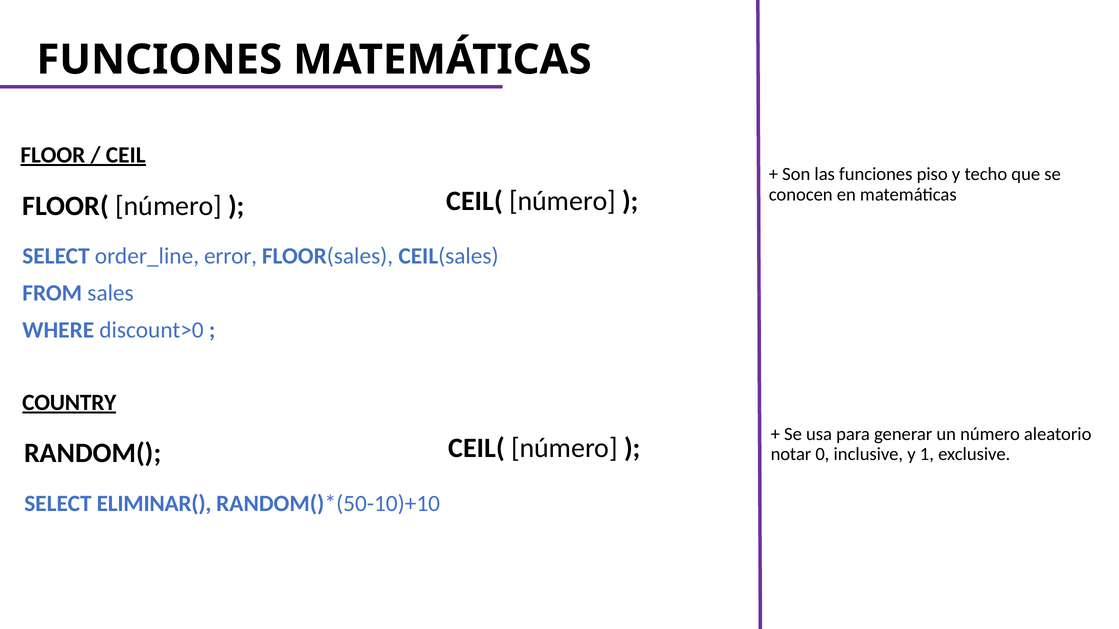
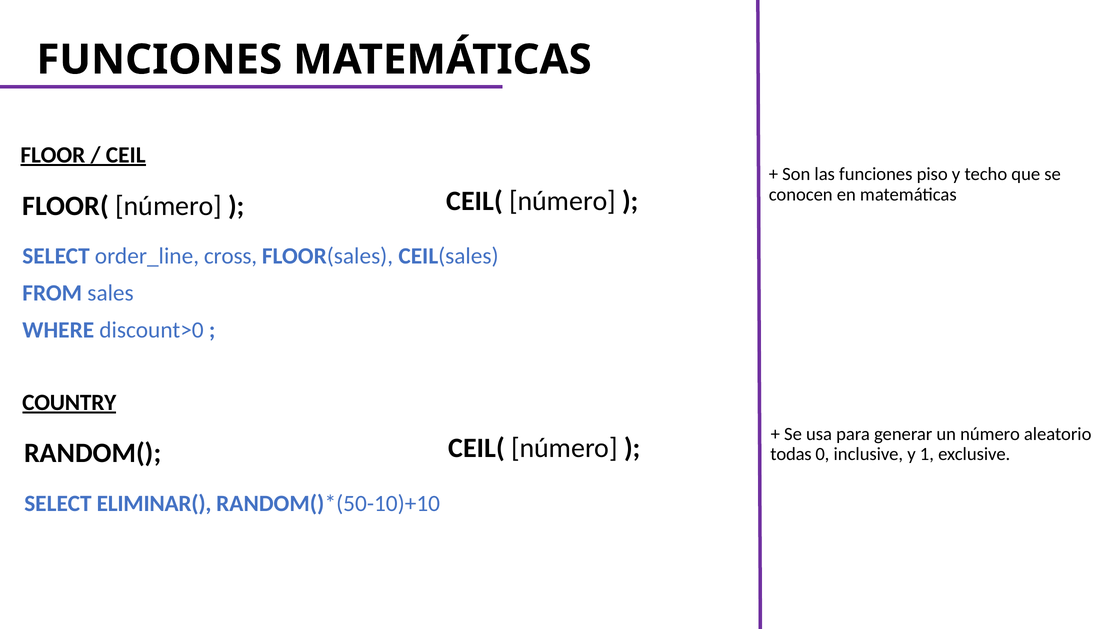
error: error -> cross (231, 256)
notar: notar -> todas (791, 455)
